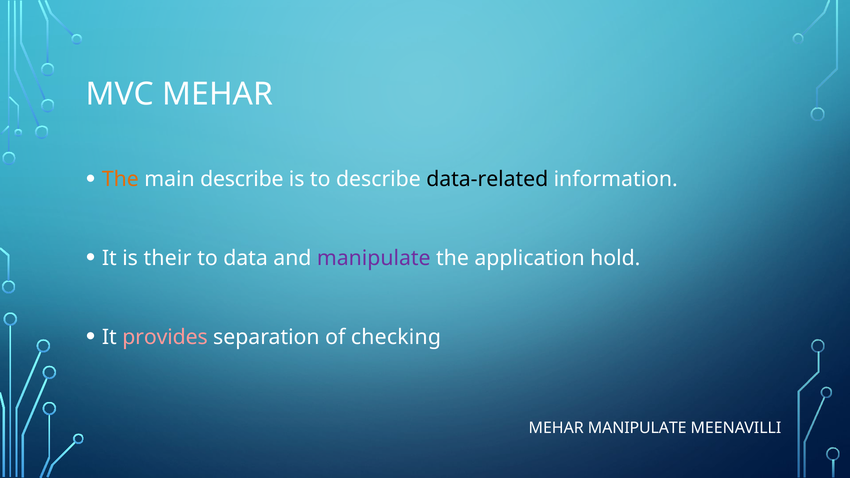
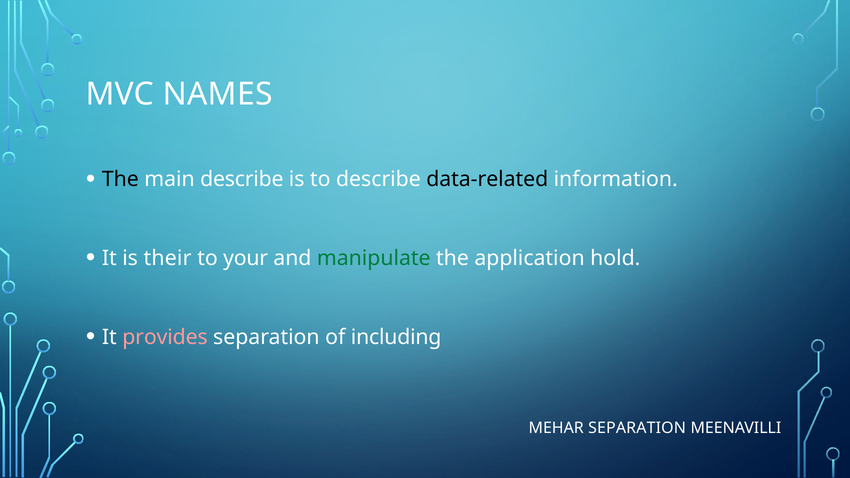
MVC MEHAR: MEHAR -> NAMES (218, 94)
The colour: orange -> black (120, 179)
data: data -> your (246, 258)
manipulate colour: purple -> green (374, 258)
checking: checking -> including (396, 337)
MEHAR MANIPULATE: MANIPULATE -> SEPARATION (637, 428)
